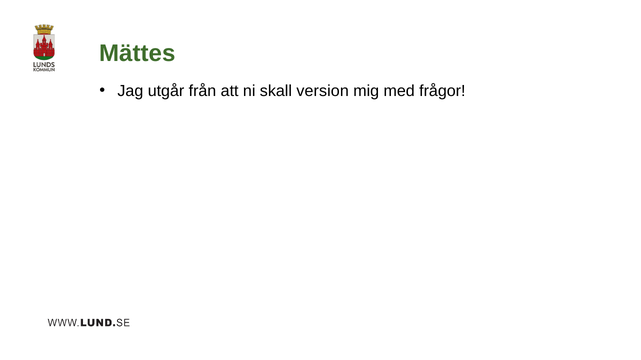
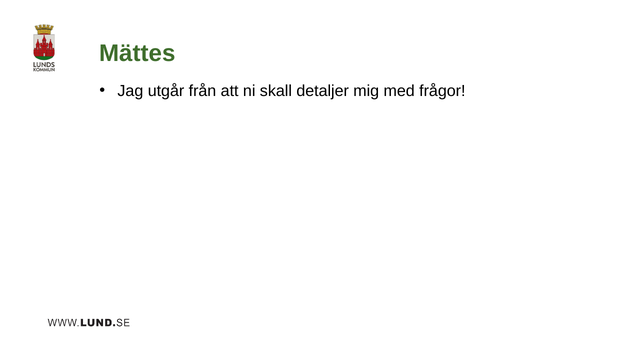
version: version -> detaljer (323, 91)
